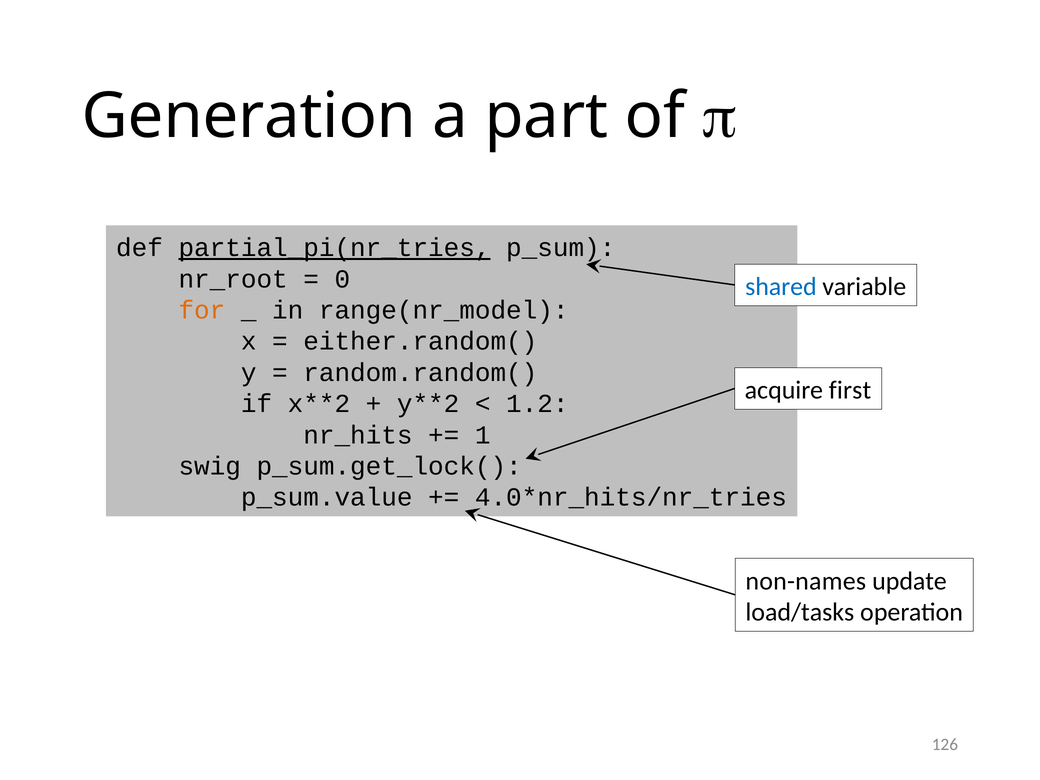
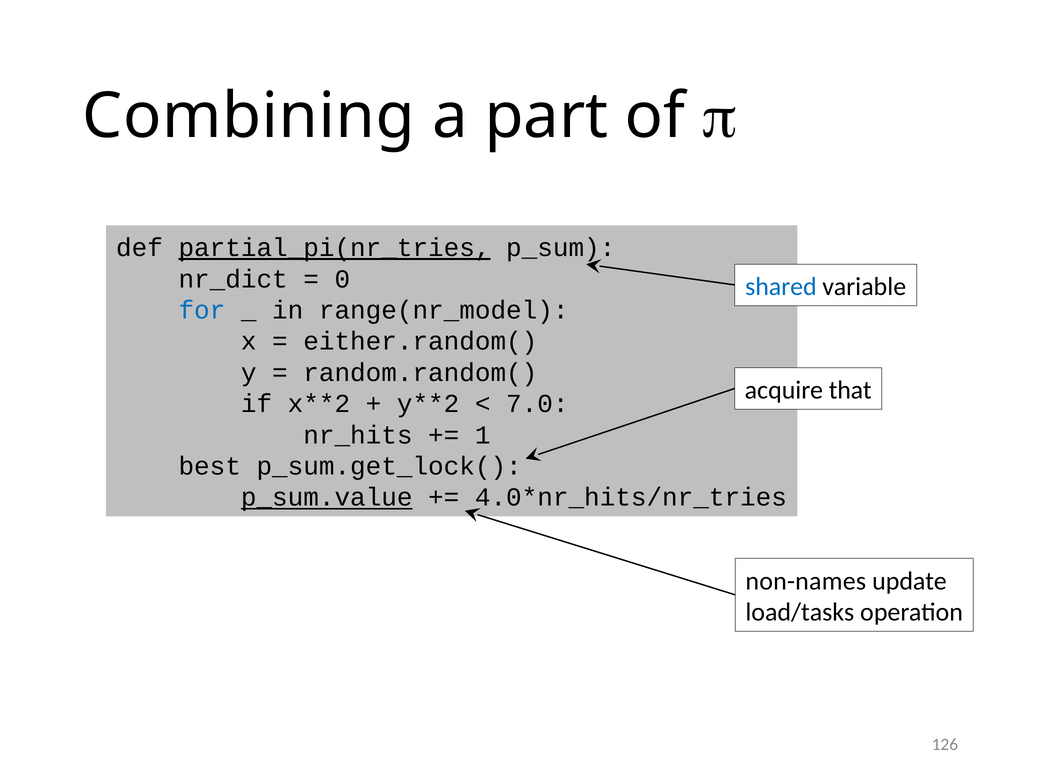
Generation: Generation -> Combining (249, 116)
nr_root: nr_root -> nr_dict (233, 279)
for colour: orange -> blue (202, 310)
first: first -> that (850, 390)
1.2: 1.2 -> 7.0 (537, 404)
swig: swig -> best (210, 466)
p_sum.value underline: none -> present (327, 497)
